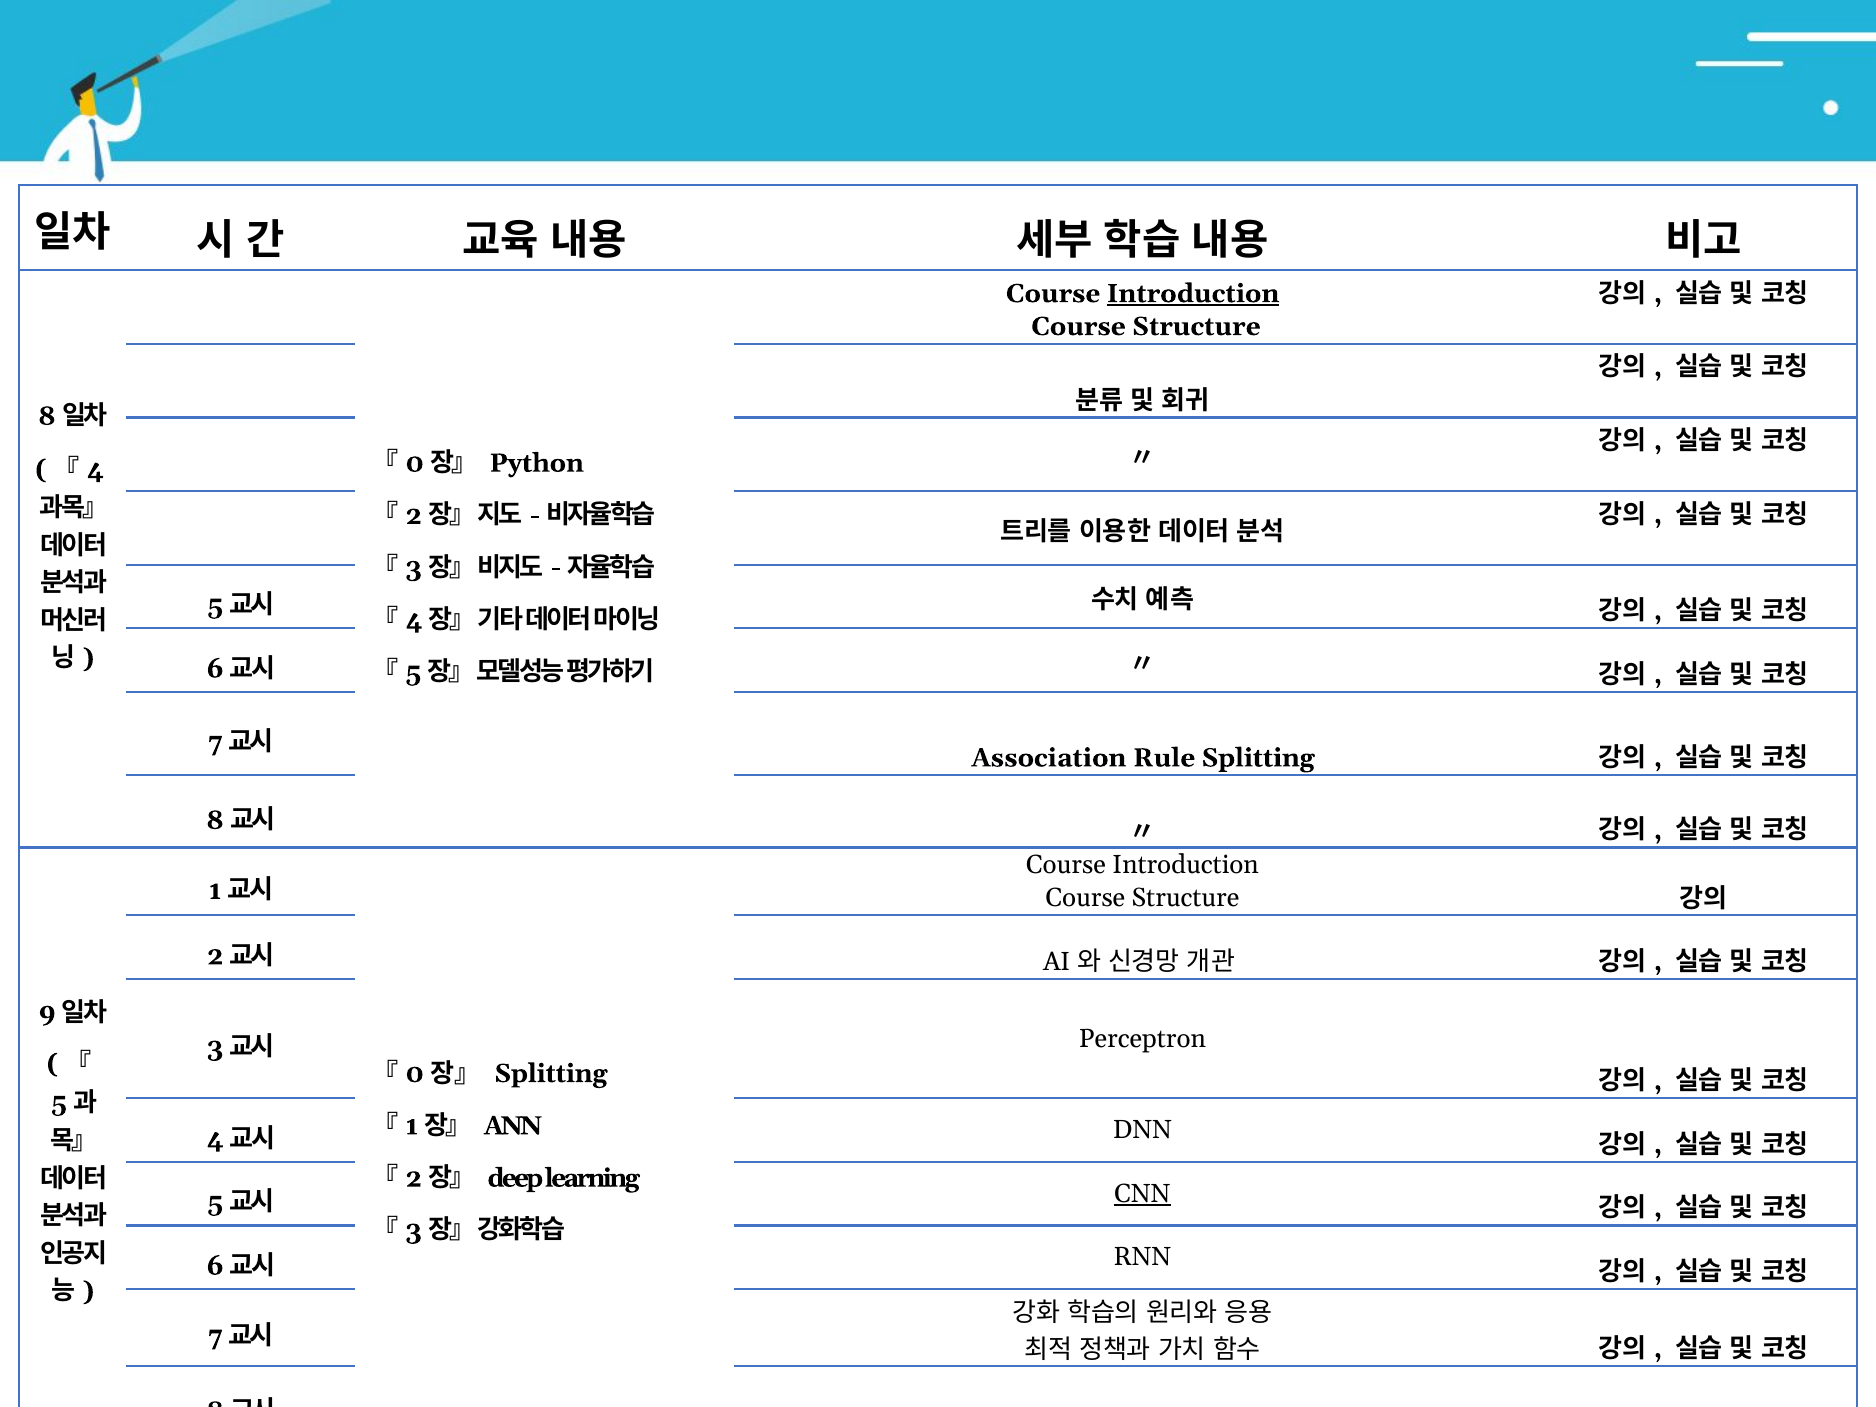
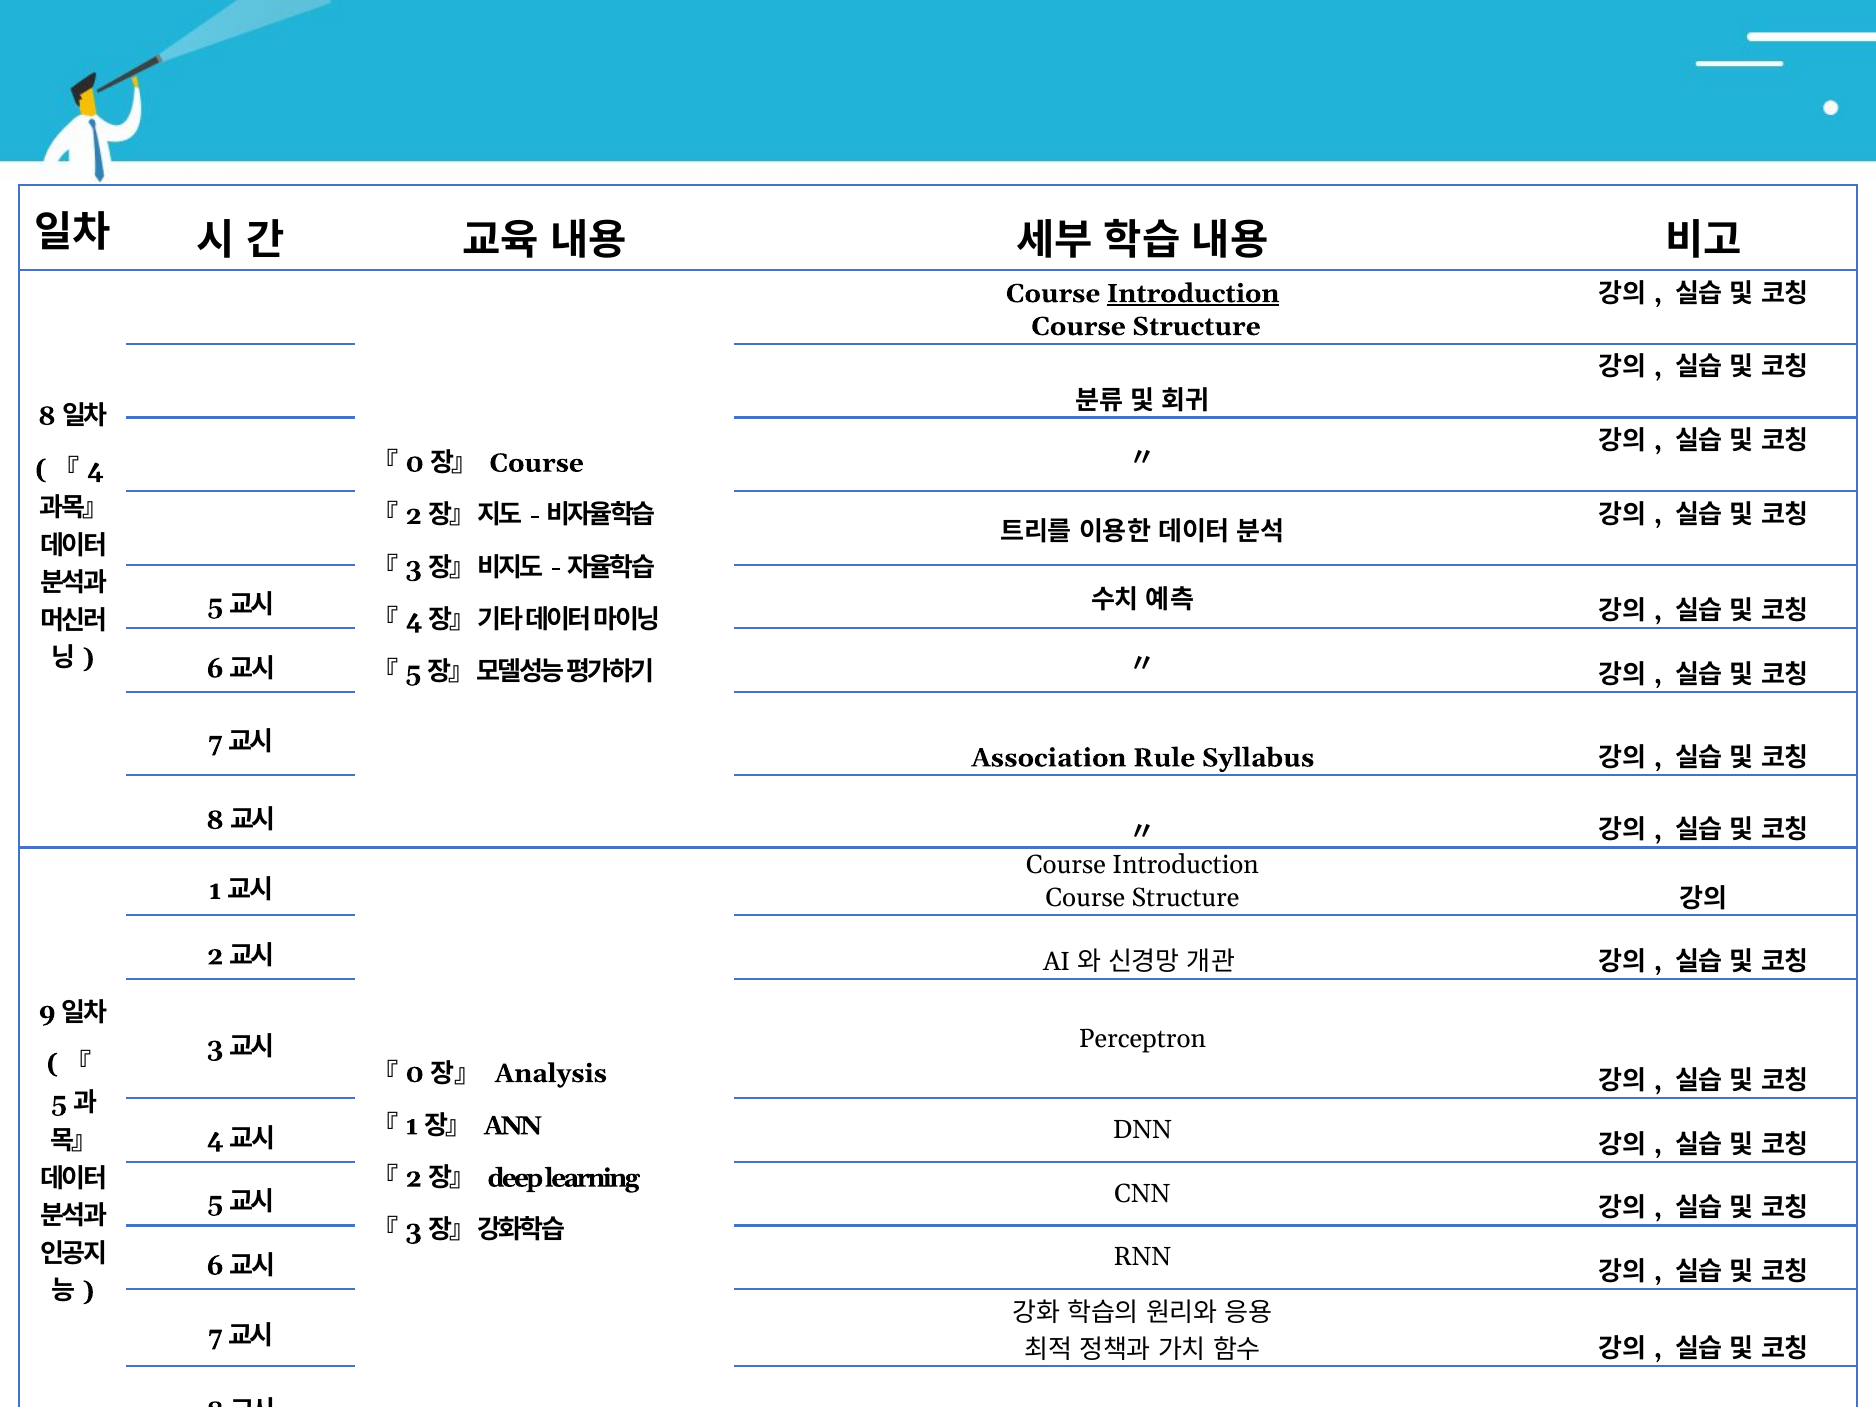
Python: Python -> Course (537, 463)
Rule Splitting: Splitting -> Syllabus (1258, 758)
Splitting: Splitting -> Analysis (551, 1073)
CNN underline: present -> none (1143, 1194)
